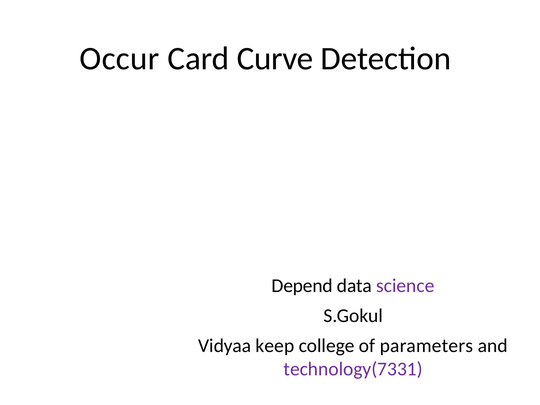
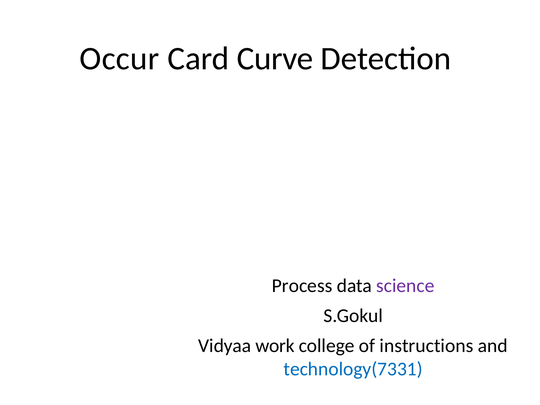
Depend: Depend -> Process (302, 286)
keep: keep -> work (275, 346)
parameters: parameters -> instructions (426, 346)
technology(7331 colour: purple -> blue (353, 369)
